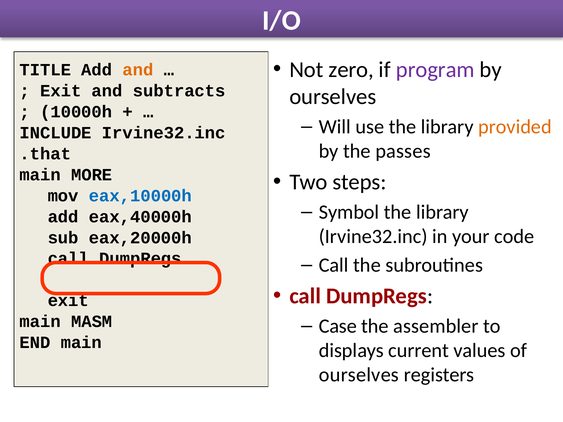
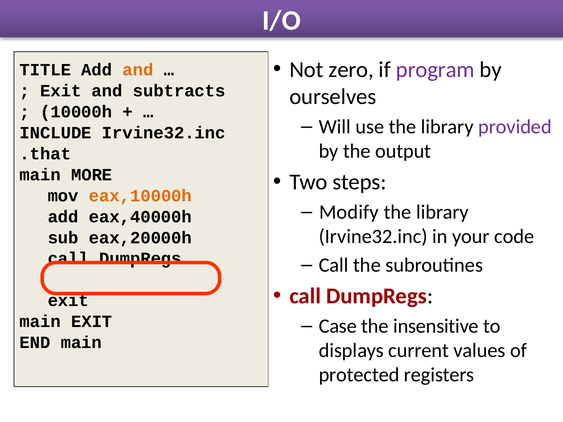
provided colour: orange -> purple (515, 127)
passes: passes -> output (403, 151)
eax,10000h colour: blue -> orange (140, 196)
Symbol: Symbol -> Modify (349, 212)
main MASM: MASM -> EXIT (92, 322)
assembler: assembler -> insensitive (436, 326)
ourselves: ourselves -> protected (359, 375)
